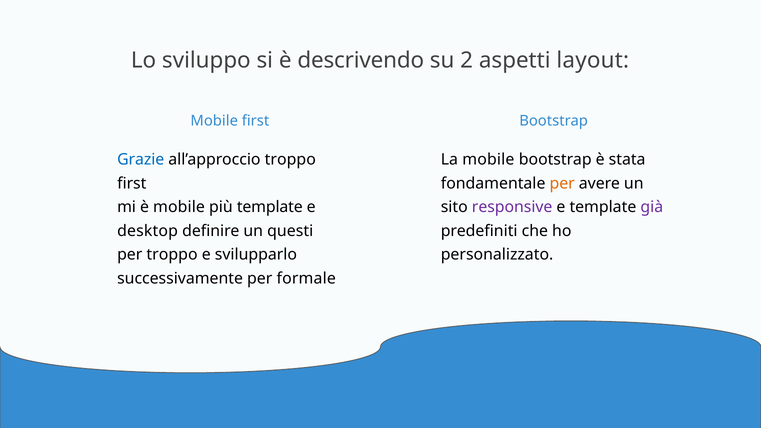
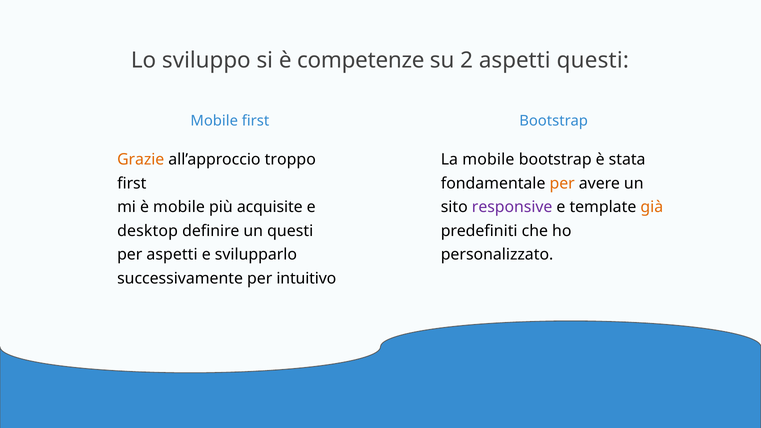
descrivendo: descrivendo -> competenze (361, 60)
aspetti layout: layout -> questi (593, 60)
Grazie colour: blue -> orange (141, 160)
più template: template -> acquisite (270, 207)
già colour: purple -> orange (652, 207)
per troppo: troppo -> aspetti (172, 255)
formale: formale -> intuitivo (306, 278)
